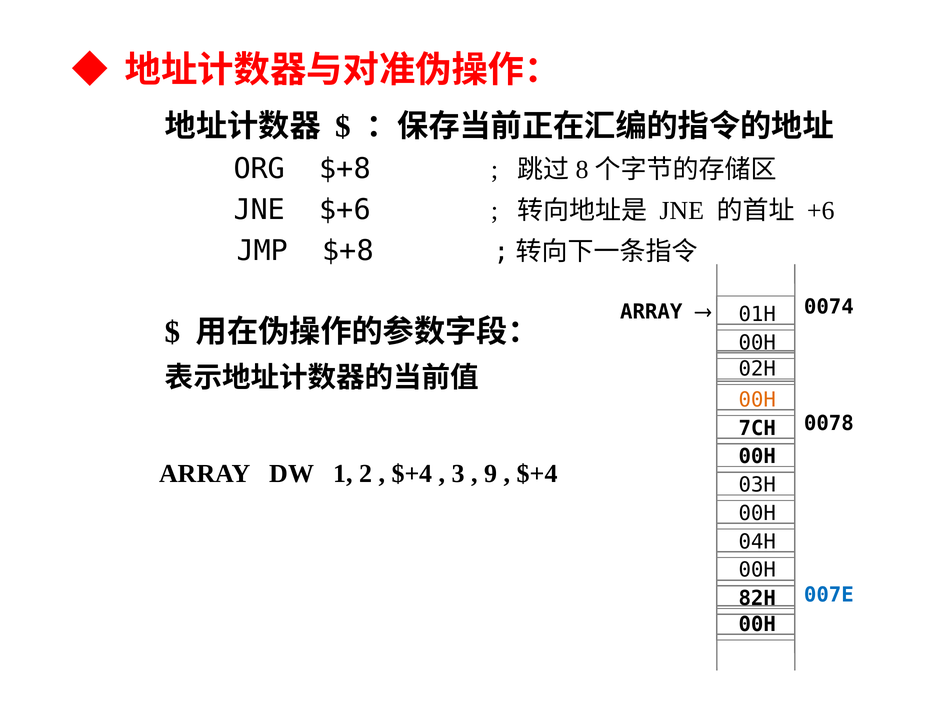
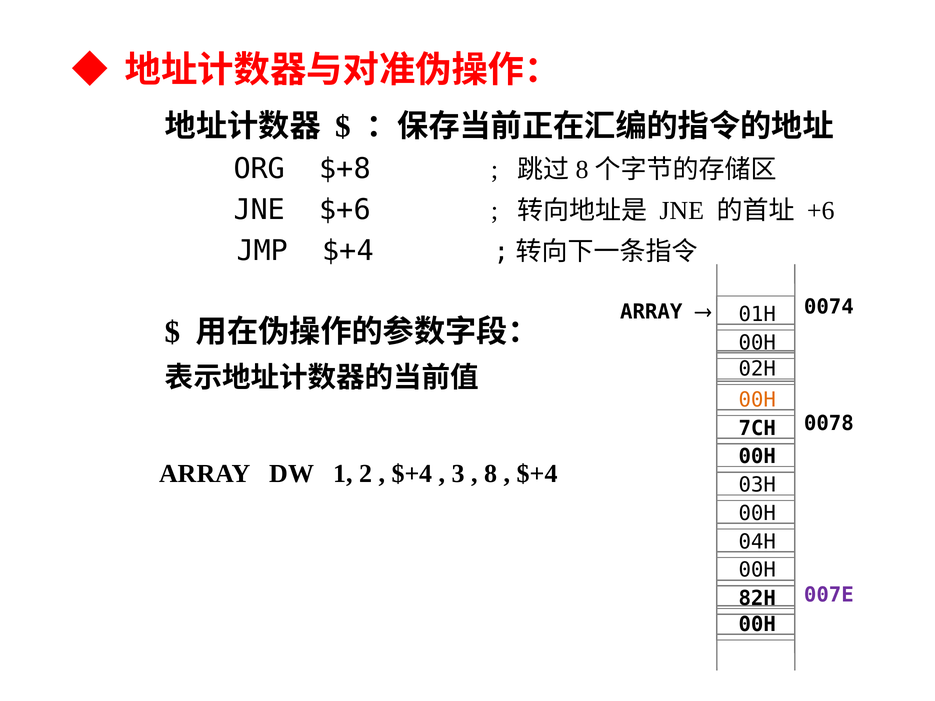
JMP $+8: $+8 -> $+4 (348, 251)
9: 9 -> 8 (491, 474)
007E colour: blue -> purple (829, 595)
